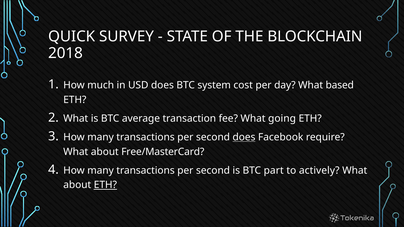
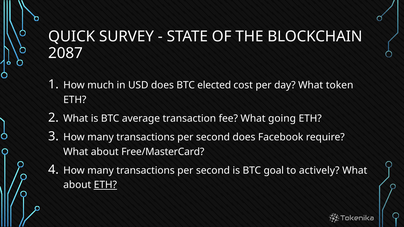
2018: 2018 -> 2087 (65, 53)
system: system -> elected (214, 85)
based: based -> token (340, 85)
does underline: present -> none (244, 137)
part: part -> goal (274, 171)
